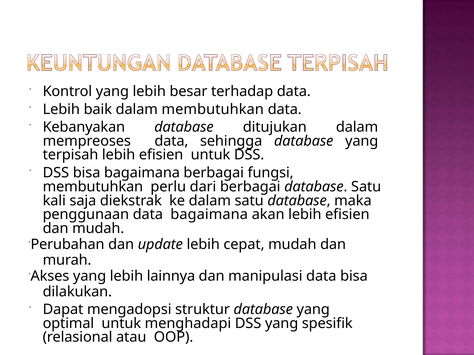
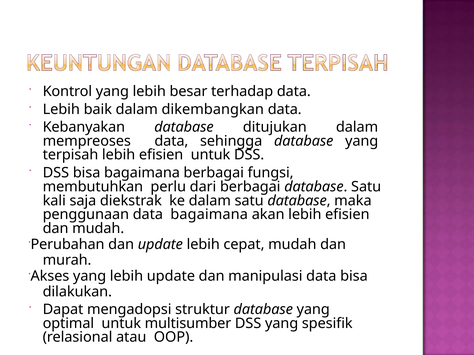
dalam membutuhkan: membutuhkan -> dikembangkan (213, 109)
lebih lainnya: lainnya -> update (171, 276)
menghadapi: menghadapi -> multisumber (188, 324)
